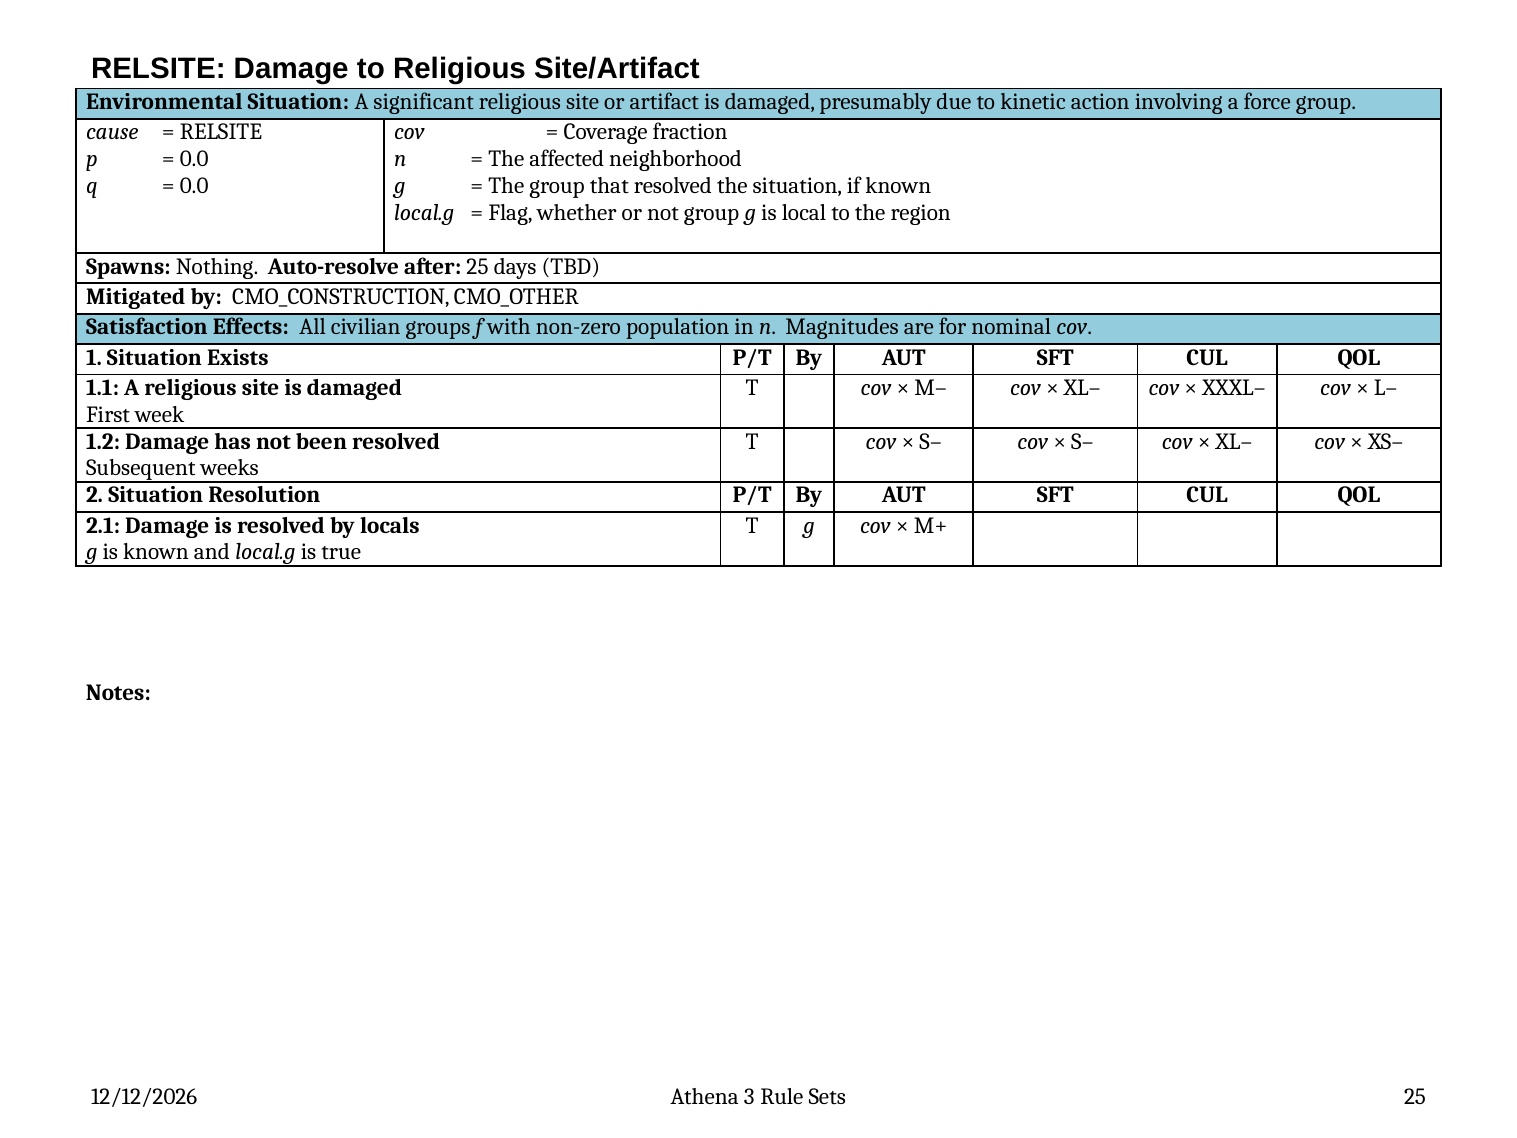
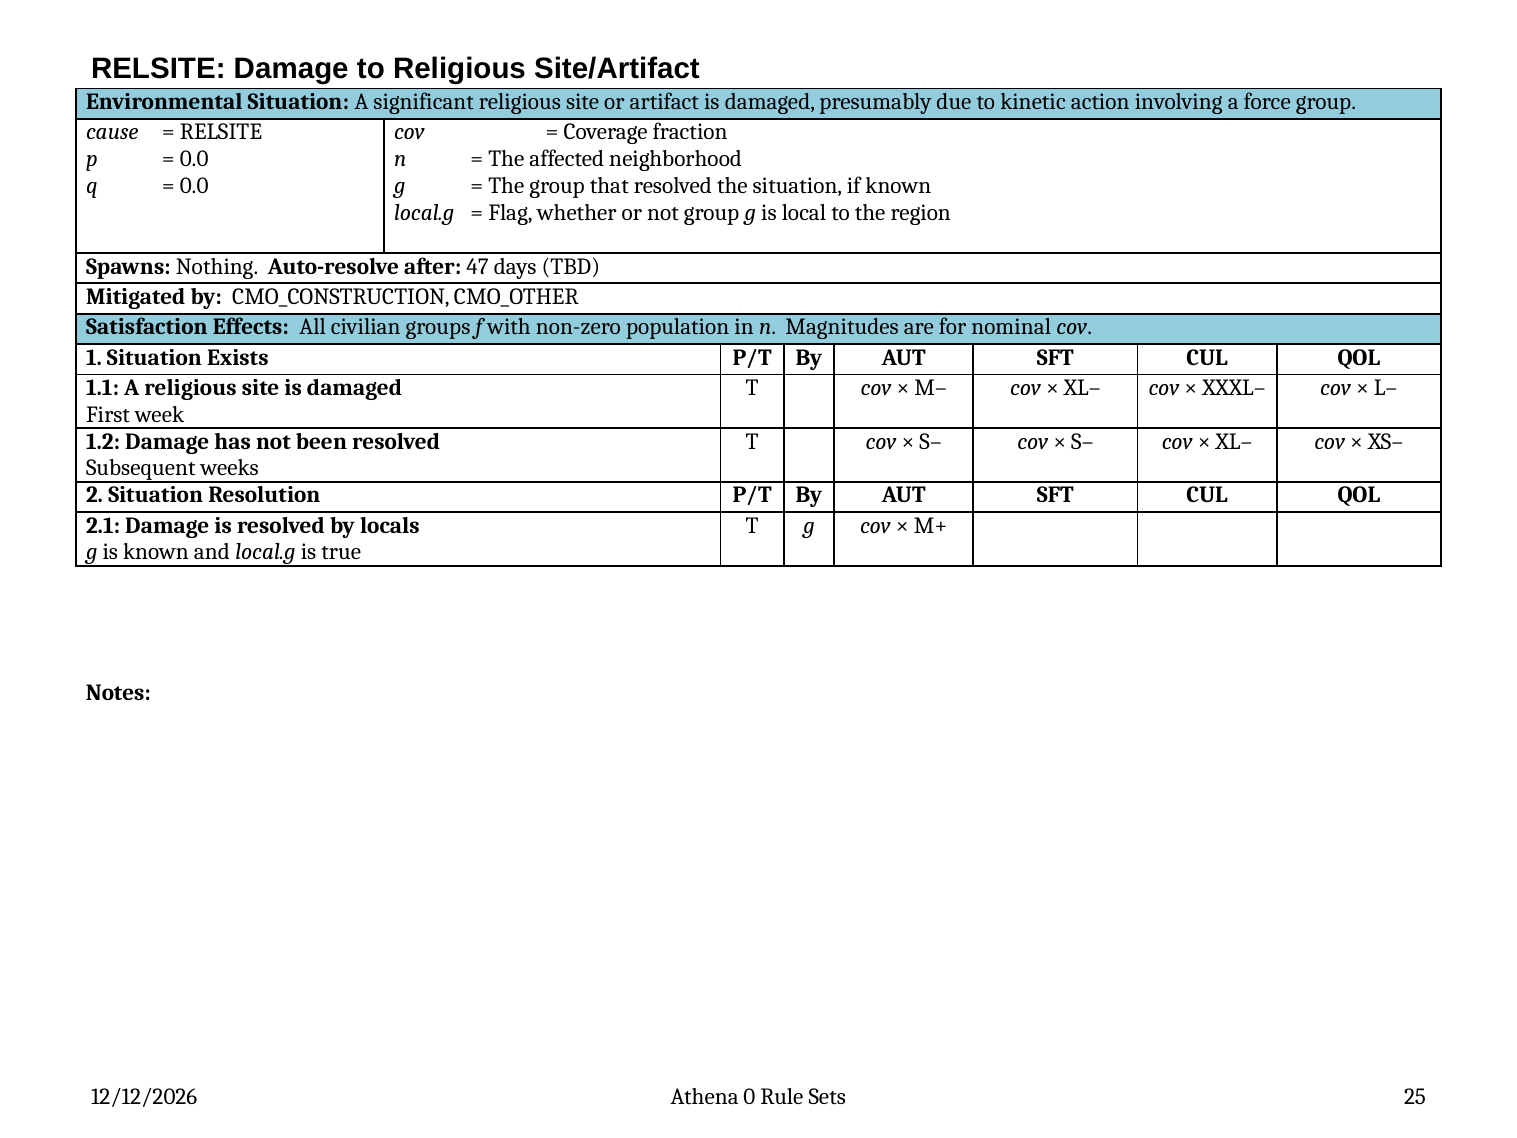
after 25: 25 -> 47 (478, 266)
3: 3 -> 0 (749, 1096)
